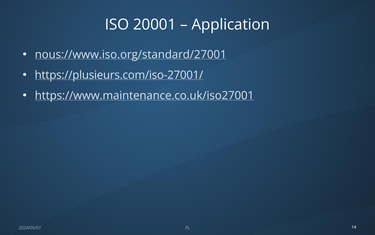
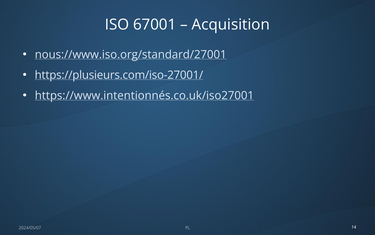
20001: 20001 -> 67001 (155, 24)
Application: Application -> Acquisition (231, 24)
https://www.maintenance.co.uk/iso27001: https://www.maintenance.co.uk/iso27001 -> https://www.intentionnés.co.uk/iso27001 (144, 95)
